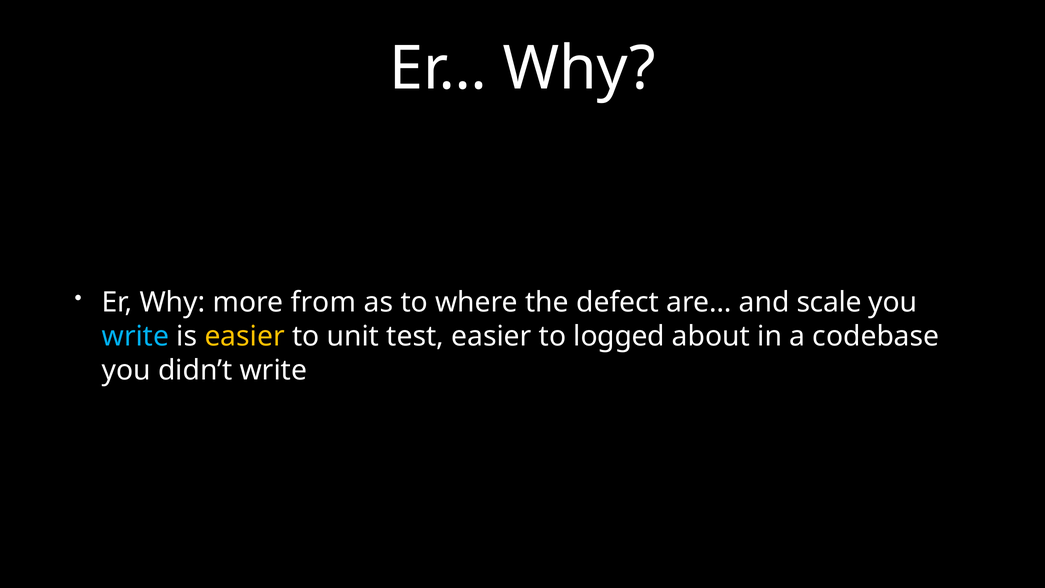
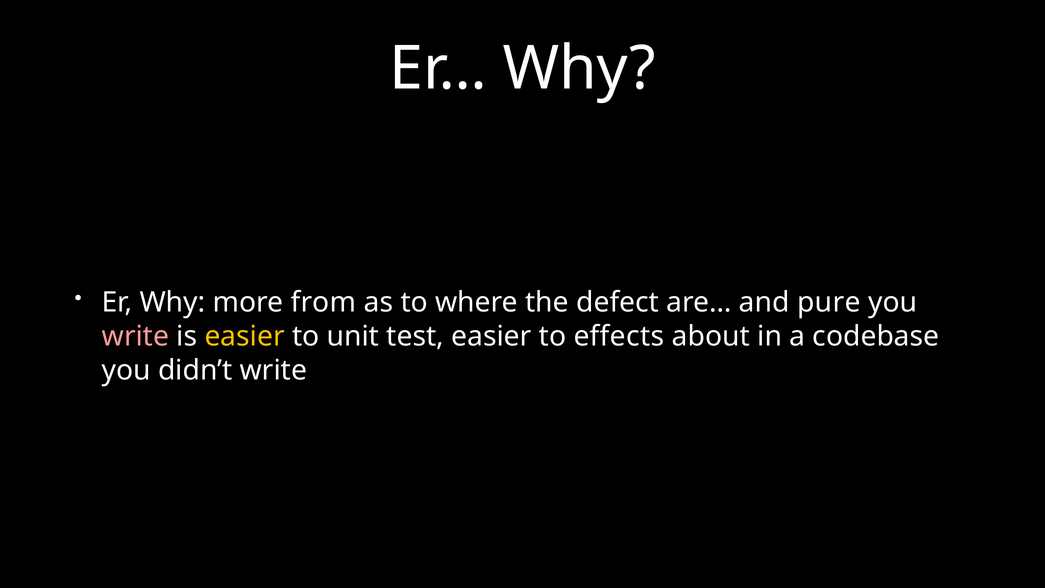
scale: scale -> pure (829, 302)
write colour: light blue -> pink (135, 336)
logged: logged -> effects (619, 336)
